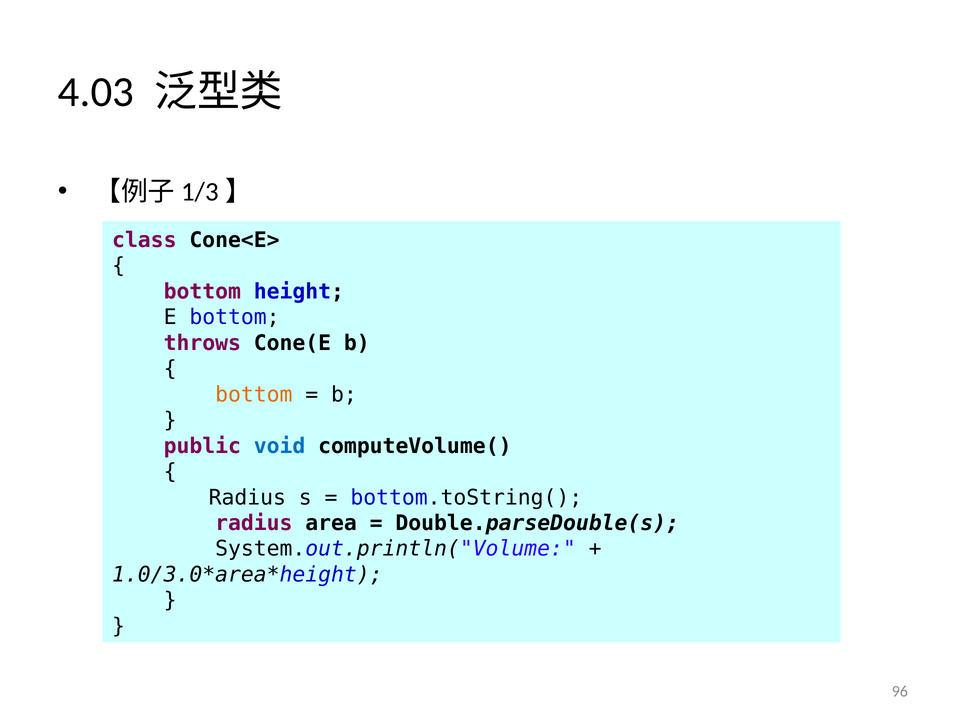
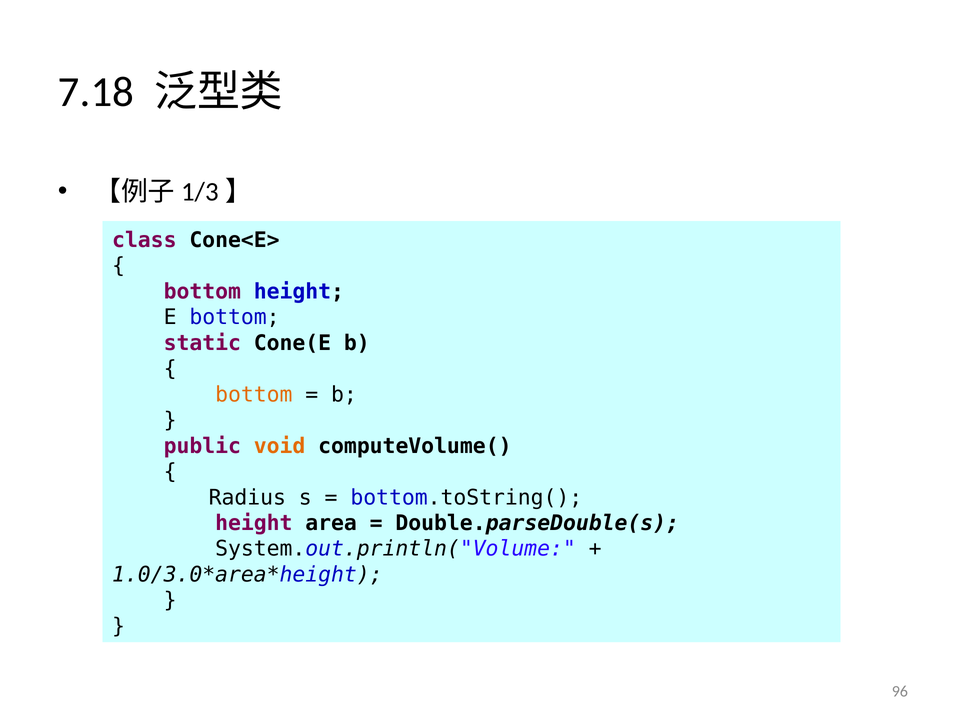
4.03: 4.03 -> 7.18 (96, 92)
throws: throws -> static (202, 343)
void colour: blue -> orange (280, 446)
radius: radius -> height (254, 524)
